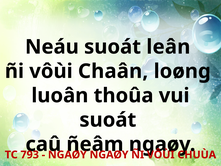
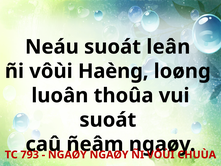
Chaân: Chaân -> Haèng (113, 71)
